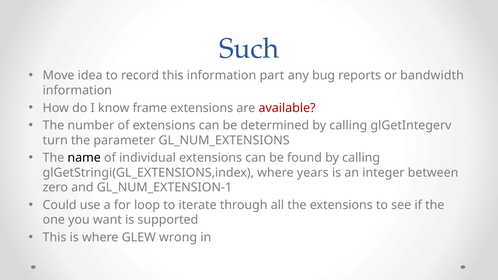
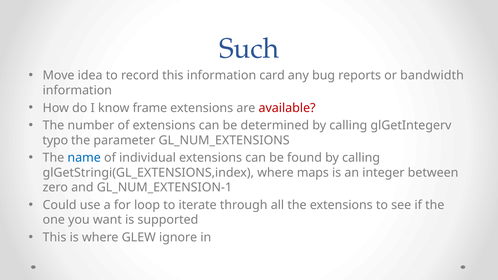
part: part -> card (272, 76)
turn: turn -> typo (55, 140)
name colour: black -> blue (84, 158)
years: years -> maps (313, 173)
wrong: wrong -> ignore (178, 237)
